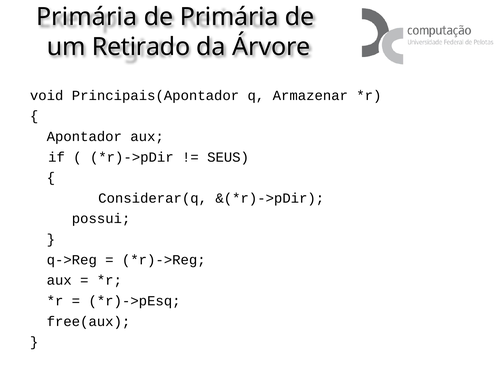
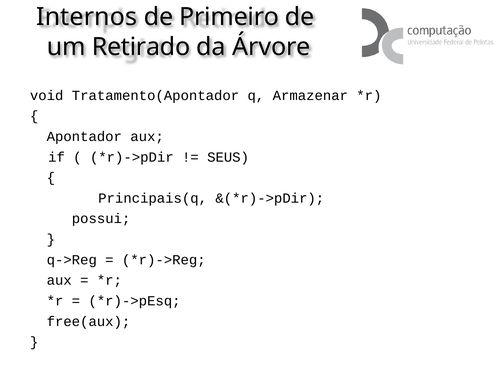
Primária: Primária -> Internos (87, 17)
de Primária: Primária -> Primeiro (229, 17)
Principais(Apontador: Principais(Apontador -> Tratamento(Apontador (155, 95)
Considerar(q: Considerar(q -> Principais(q (153, 198)
